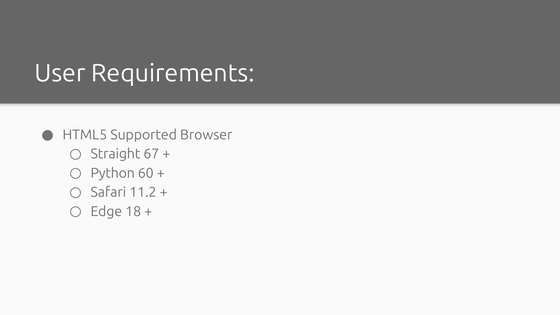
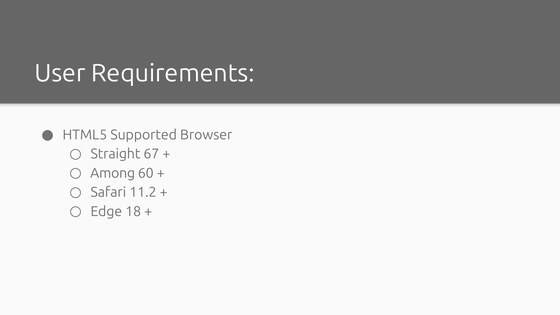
Python: Python -> Among (113, 173)
